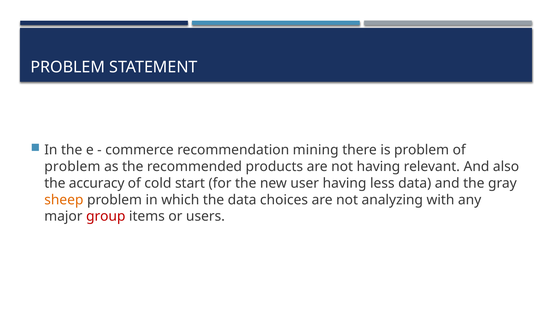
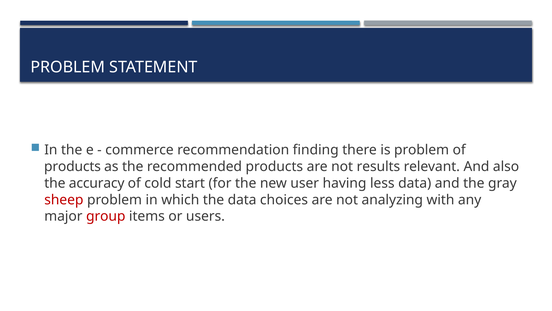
mining: mining -> finding (316, 150)
problem: problem -> products (72, 166)
not having: having -> results (378, 166)
sheep colour: orange -> red (64, 200)
